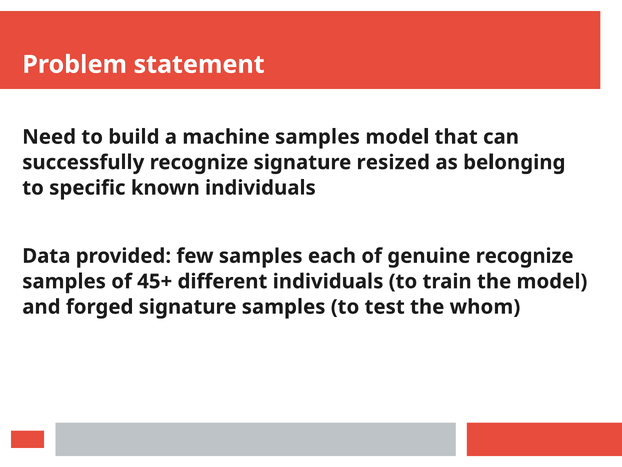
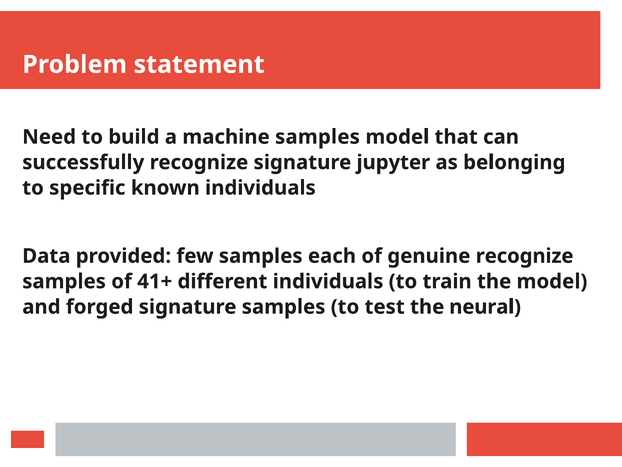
resized: resized -> jupyter (393, 162)
45+: 45+ -> 41+ (155, 281)
whom: whom -> neural (485, 307)
